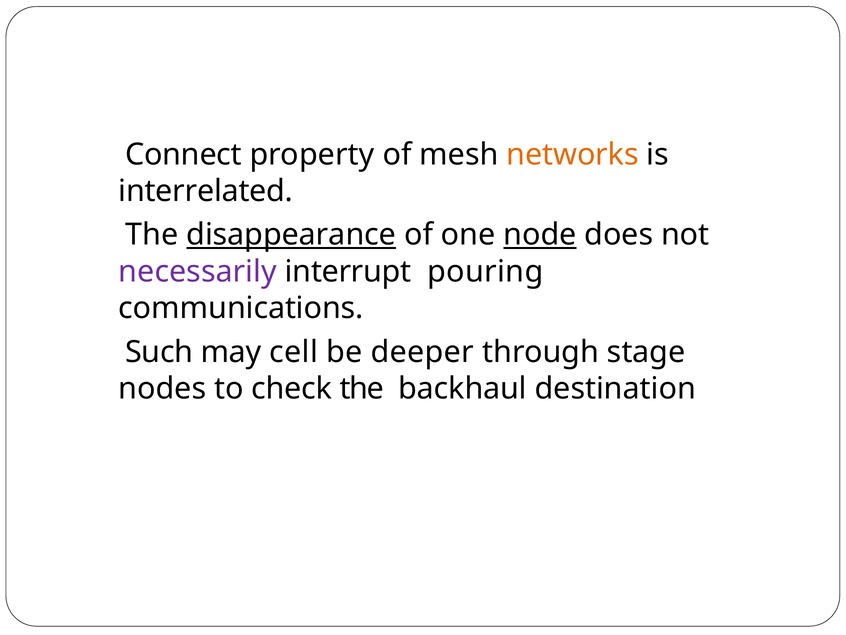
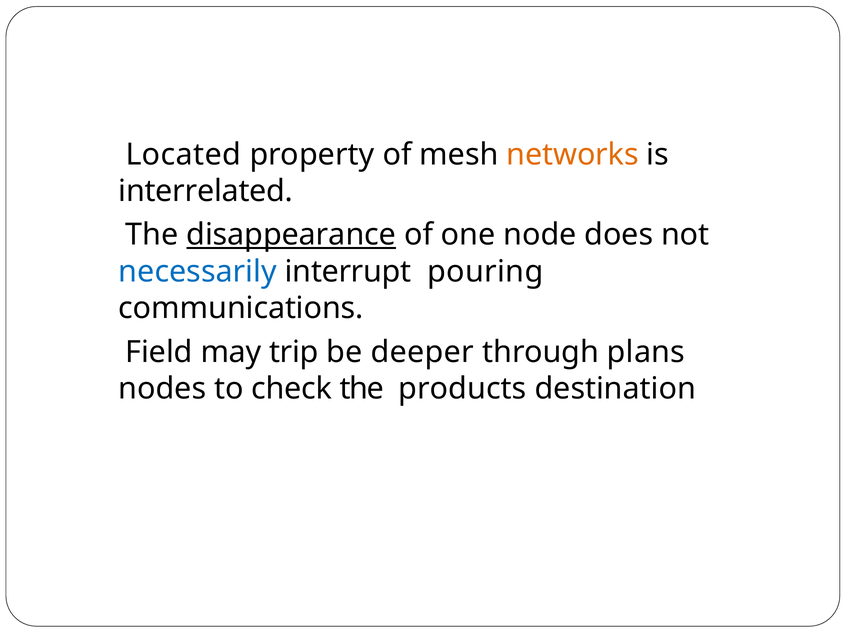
Connect: Connect -> Located (183, 154)
node underline: present -> none (540, 235)
necessarily colour: purple -> blue (198, 271)
Such: Such -> Field (159, 352)
cell: cell -> trip (294, 352)
stage: stage -> plans (646, 352)
backhaul: backhaul -> products (462, 388)
